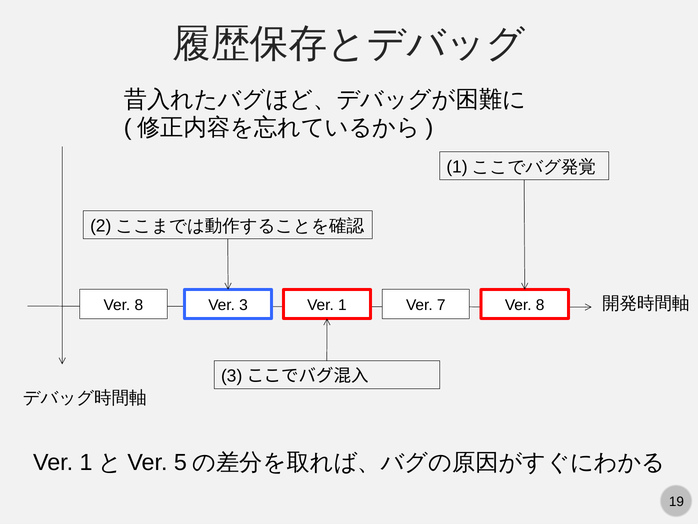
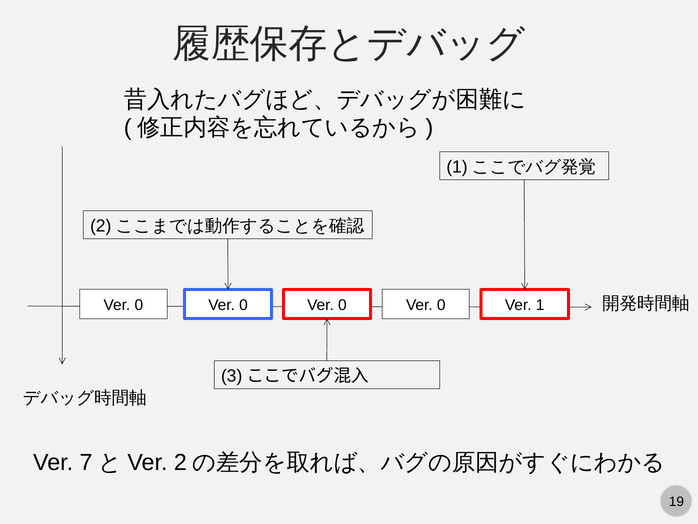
8: 8 -> 0 (139, 305)
3: 3 -> 0 (244, 305)
1: 1 -> 0 (342, 305)
7: 7 -> 0 (441, 305)
8: 8 -> 1 (540, 305)
1: 1 -> 7 (86, 462)
5: 5 -> 2 (180, 462)
